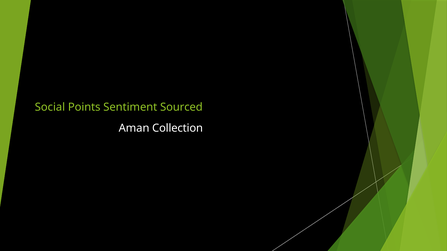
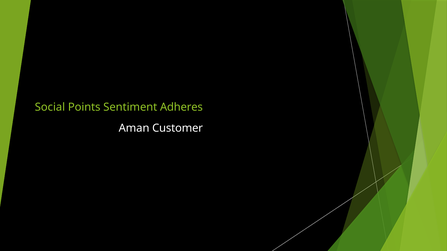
Sourced: Sourced -> Adheres (181, 107)
Collection: Collection -> Customer (178, 128)
